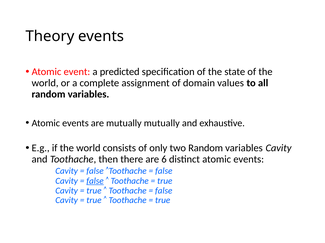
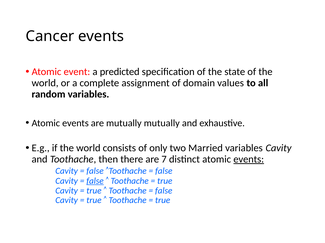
Theory: Theory -> Cancer (50, 36)
two Random: Random -> Married (206, 148)
6: 6 -> 7 (164, 160)
events underline: none -> present (249, 160)
